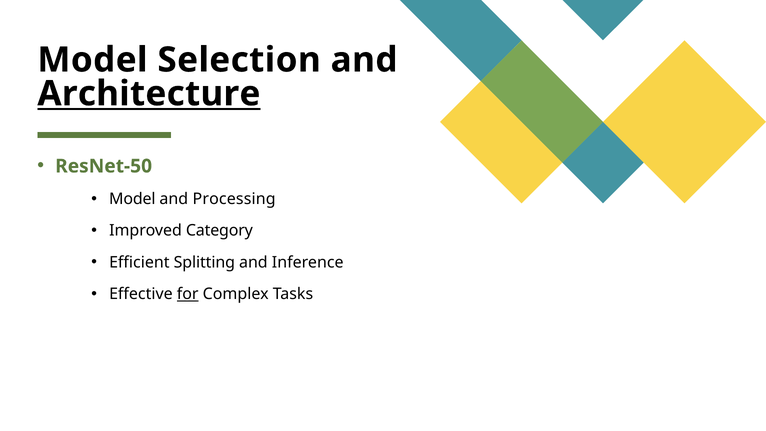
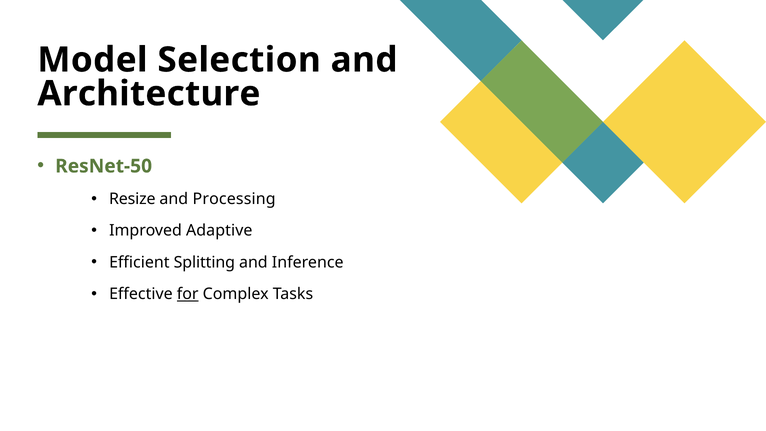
Architecture underline: present -> none (149, 94)
Model: Model -> Resize (132, 199)
Category: Category -> Adaptive (219, 231)
